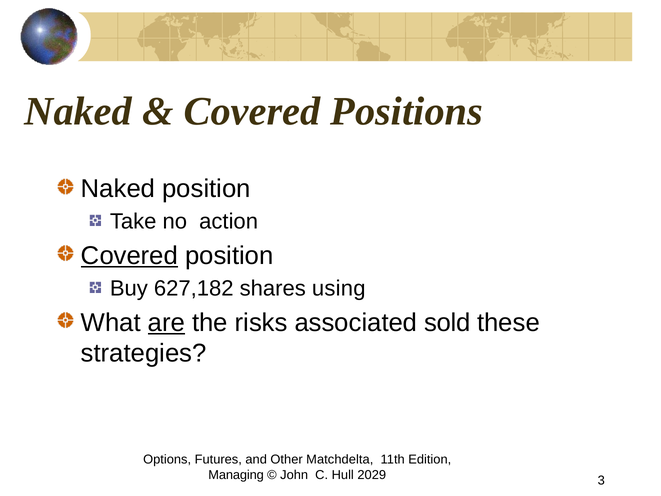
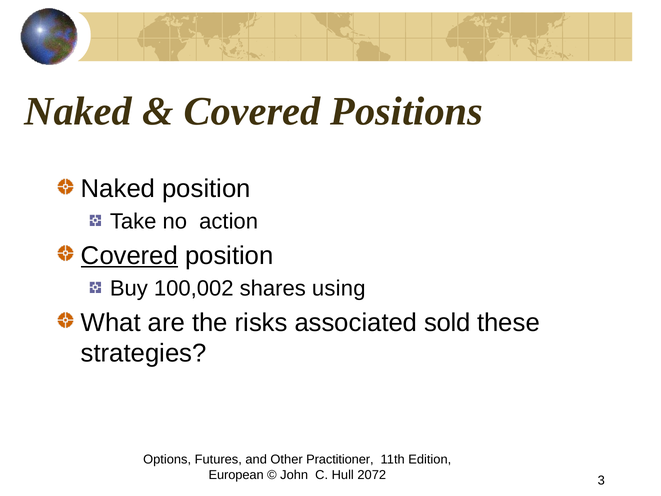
627,182: 627,182 -> 100,002 (194, 288)
are underline: present -> none (166, 322)
Matchdelta: Matchdelta -> Practitioner (340, 459)
Managing: Managing -> European (236, 475)
2029: 2029 -> 2072 (372, 475)
